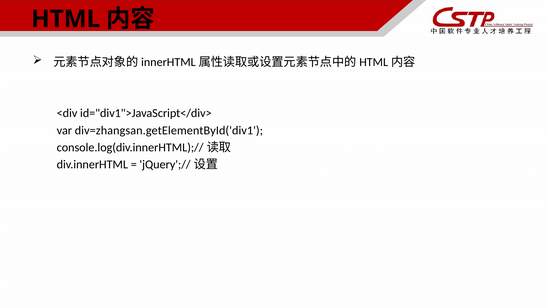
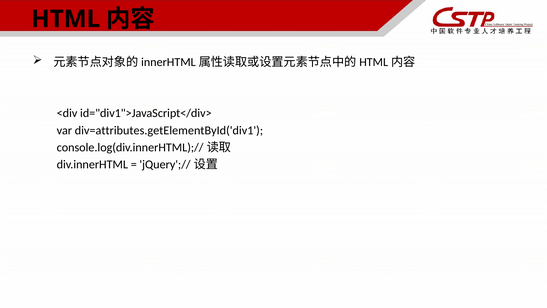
div=zhangsan.getElementById('div1: div=zhangsan.getElementById('div1 -> div=attributes.getElementById('div1 (169, 130)
